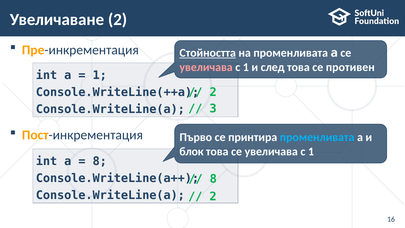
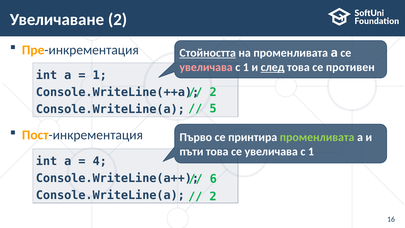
след underline: none -> present (273, 67)
3: 3 -> 5 (213, 109)
променливата colour: light blue -> light green (317, 137)
блок: блок -> пъти (191, 151)
8: 8 -> 4 (100, 161)
8: 8 -> 6 (213, 179)
